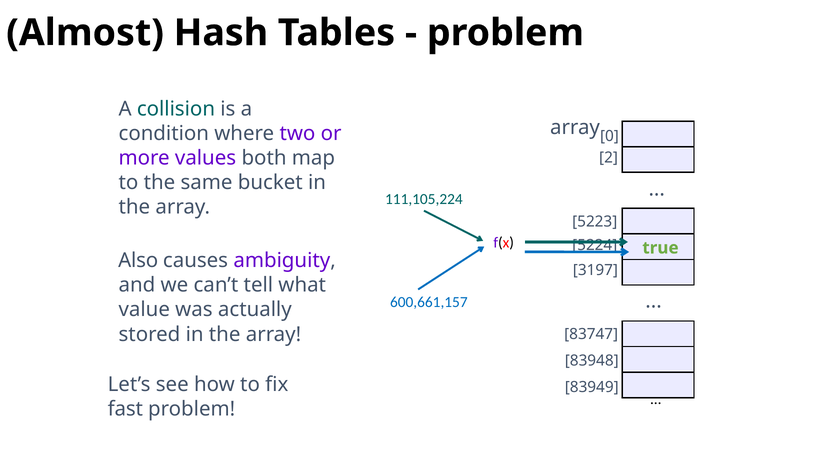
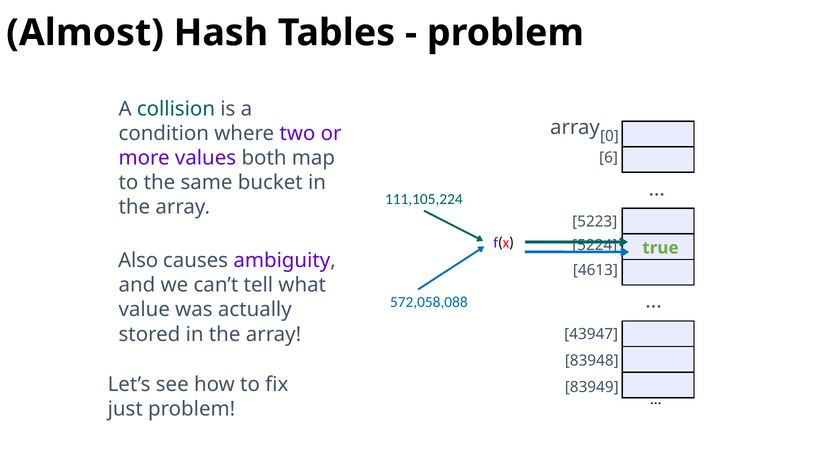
2: 2 -> 6 (609, 158)
3197: 3197 -> 4613 (595, 270)
600,661,157: 600,661,157 -> 572,058,088 (429, 302)
83747: 83747 -> 43947 (591, 334)
fast: fast -> just (125, 409)
